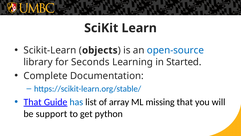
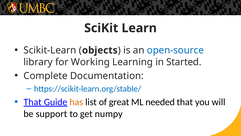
Seconds: Seconds -> Working (90, 62)
has colour: blue -> orange (76, 102)
array: array -> great (119, 102)
missing: missing -> needed (160, 102)
python: python -> numpy (109, 114)
